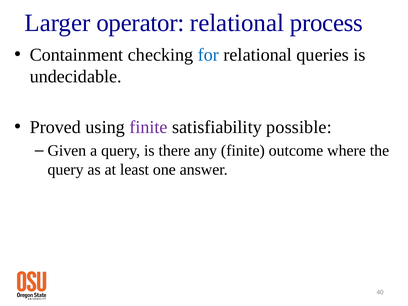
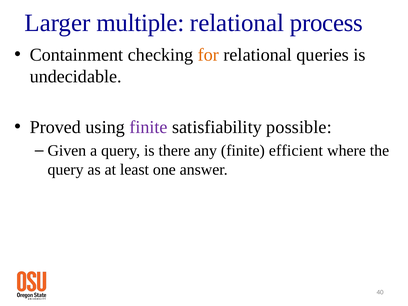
operator: operator -> multiple (140, 23)
for colour: blue -> orange (208, 55)
outcome: outcome -> efficient (296, 151)
